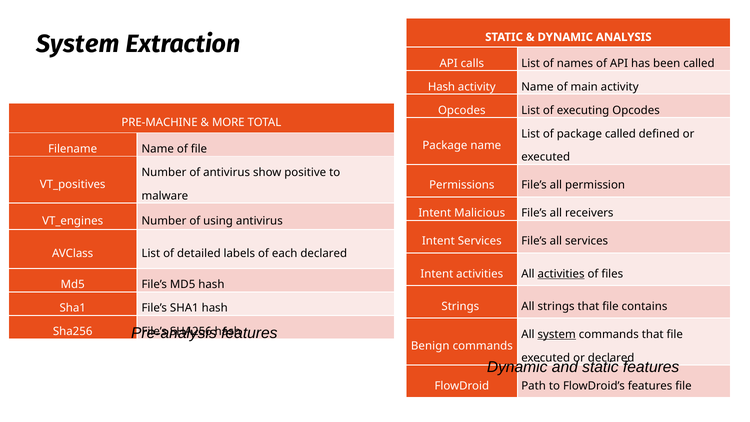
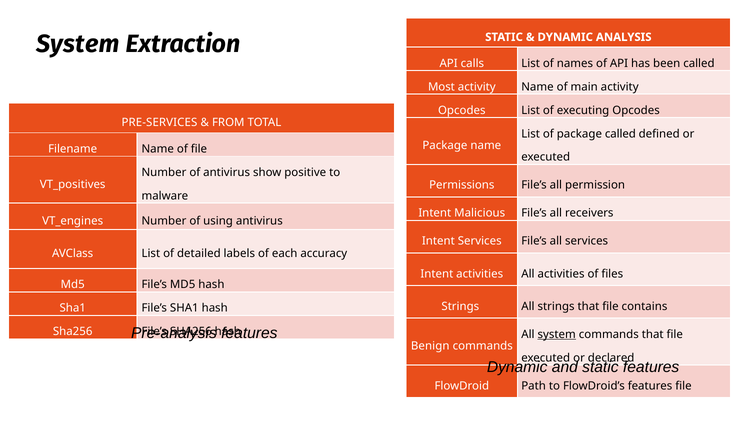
Hash: Hash -> Most (441, 87)
PRE-MACHINE: PRE-MACHINE -> PRE-SERVICES (159, 122)
MORE: MORE -> FROM (228, 122)
each declared: declared -> accuracy (324, 253)
activities underline: present -> none (561, 274)
